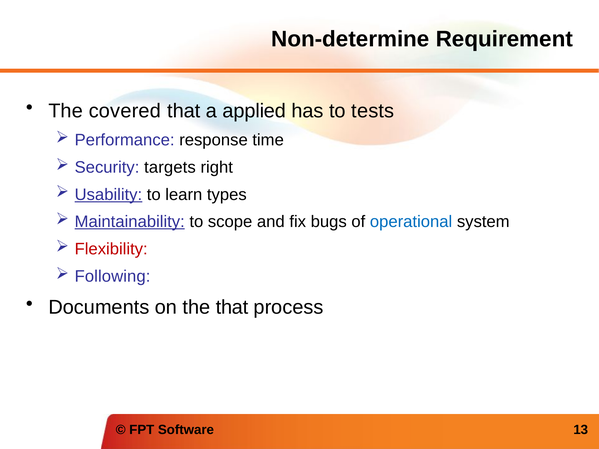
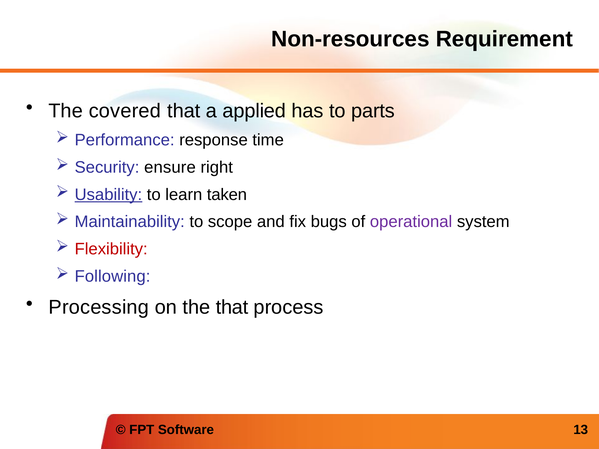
Non-determine: Non-determine -> Non-resources (350, 39)
tests: tests -> parts (373, 111)
targets: targets -> ensure (170, 167)
types: types -> taken (227, 195)
Maintainability underline: present -> none (130, 222)
operational colour: blue -> purple (411, 222)
Documents: Documents -> Processing (99, 307)
